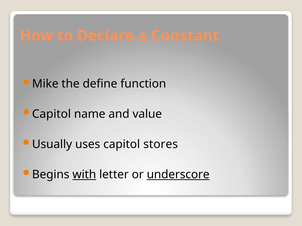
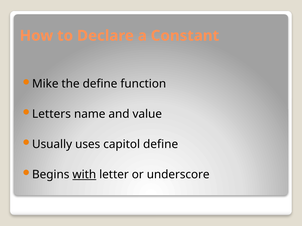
Capitol: Capitol -> Letters (51, 114)
capitol stores: stores -> define (161, 145)
underscore underline: present -> none (178, 175)
